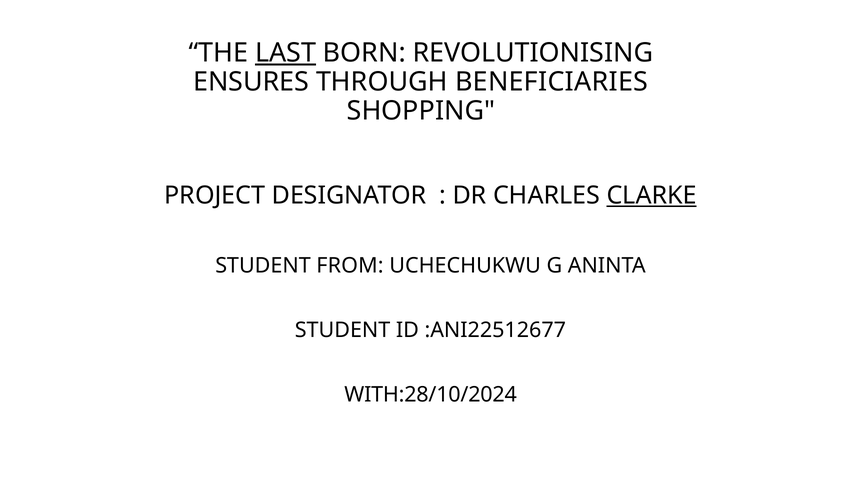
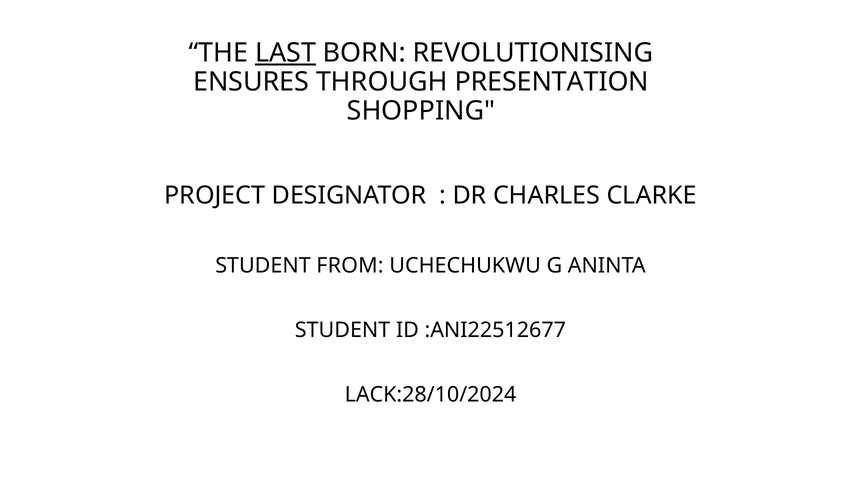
BENEFICIARIES: BENEFICIARIES -> PRESENTATION (552, 82)
CLARKE underline: present -> none (652, 196)
WITH:28/10/2024: WITH:28/10/2024 -> LACK:28/10/2024 (431, 395)
